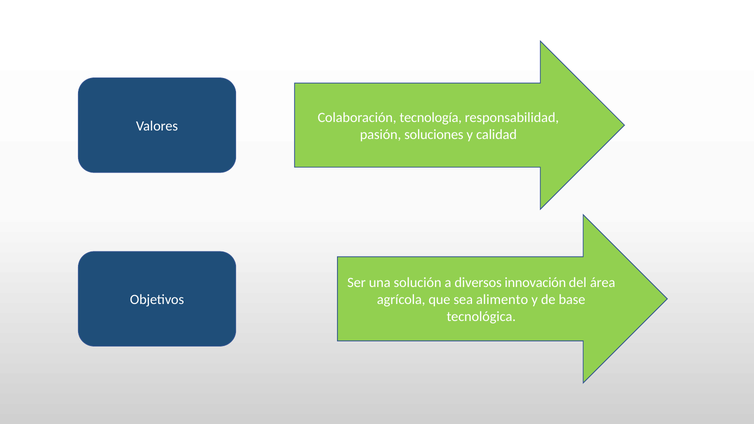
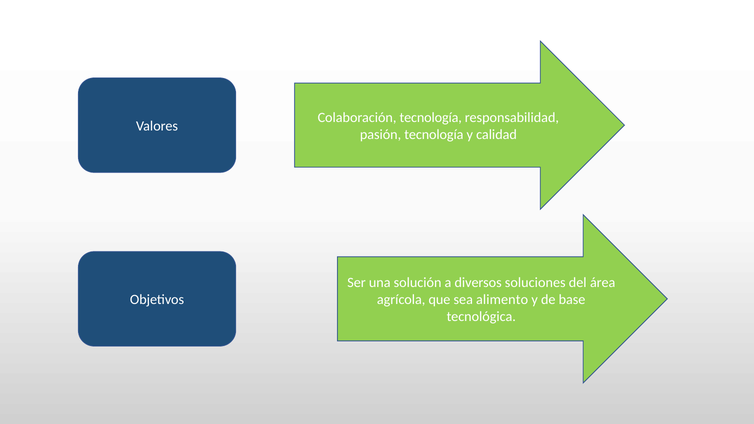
pasión soluciones: soluciones -> tecnología (434, 135)
innovación: innovación -> soluciones (535, 283)
